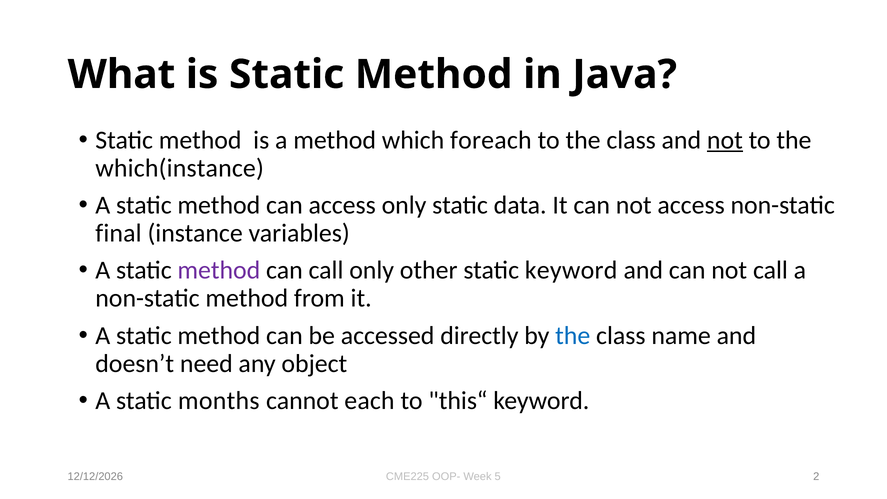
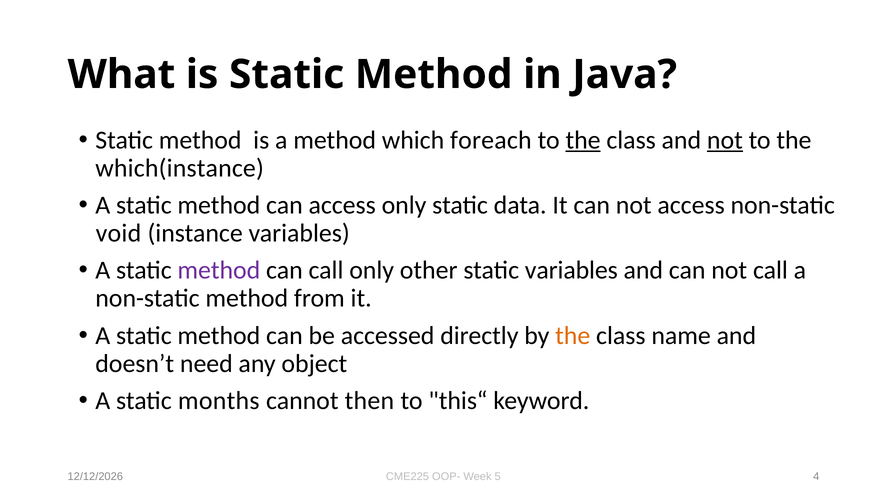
the underline: none -> present (583, 140)
final: final -> void (118, 233)
static keyword: keyword -> variables (571, 270)
the colour: blue -> orange (573, 336)
each: each -> then (369, 401)
2: 2 -> 4 (816, 476)
